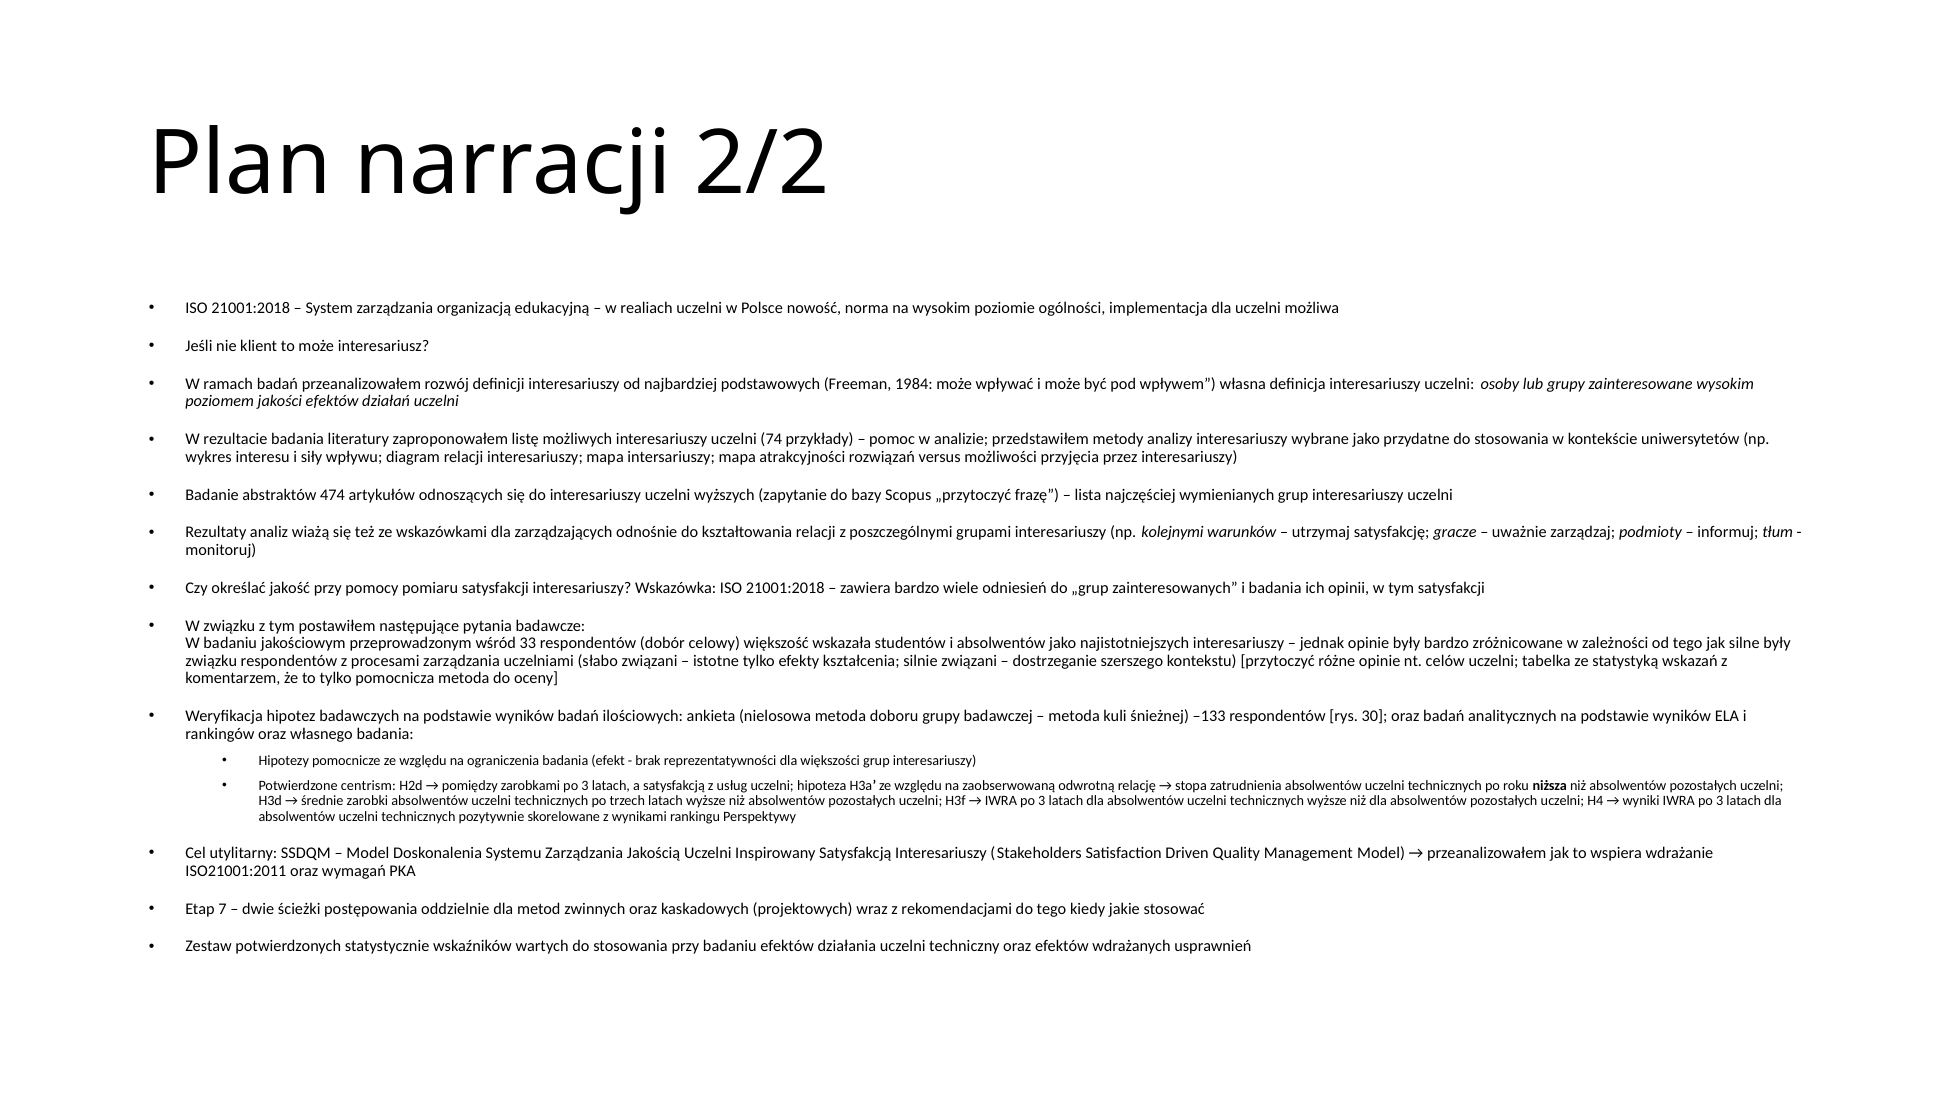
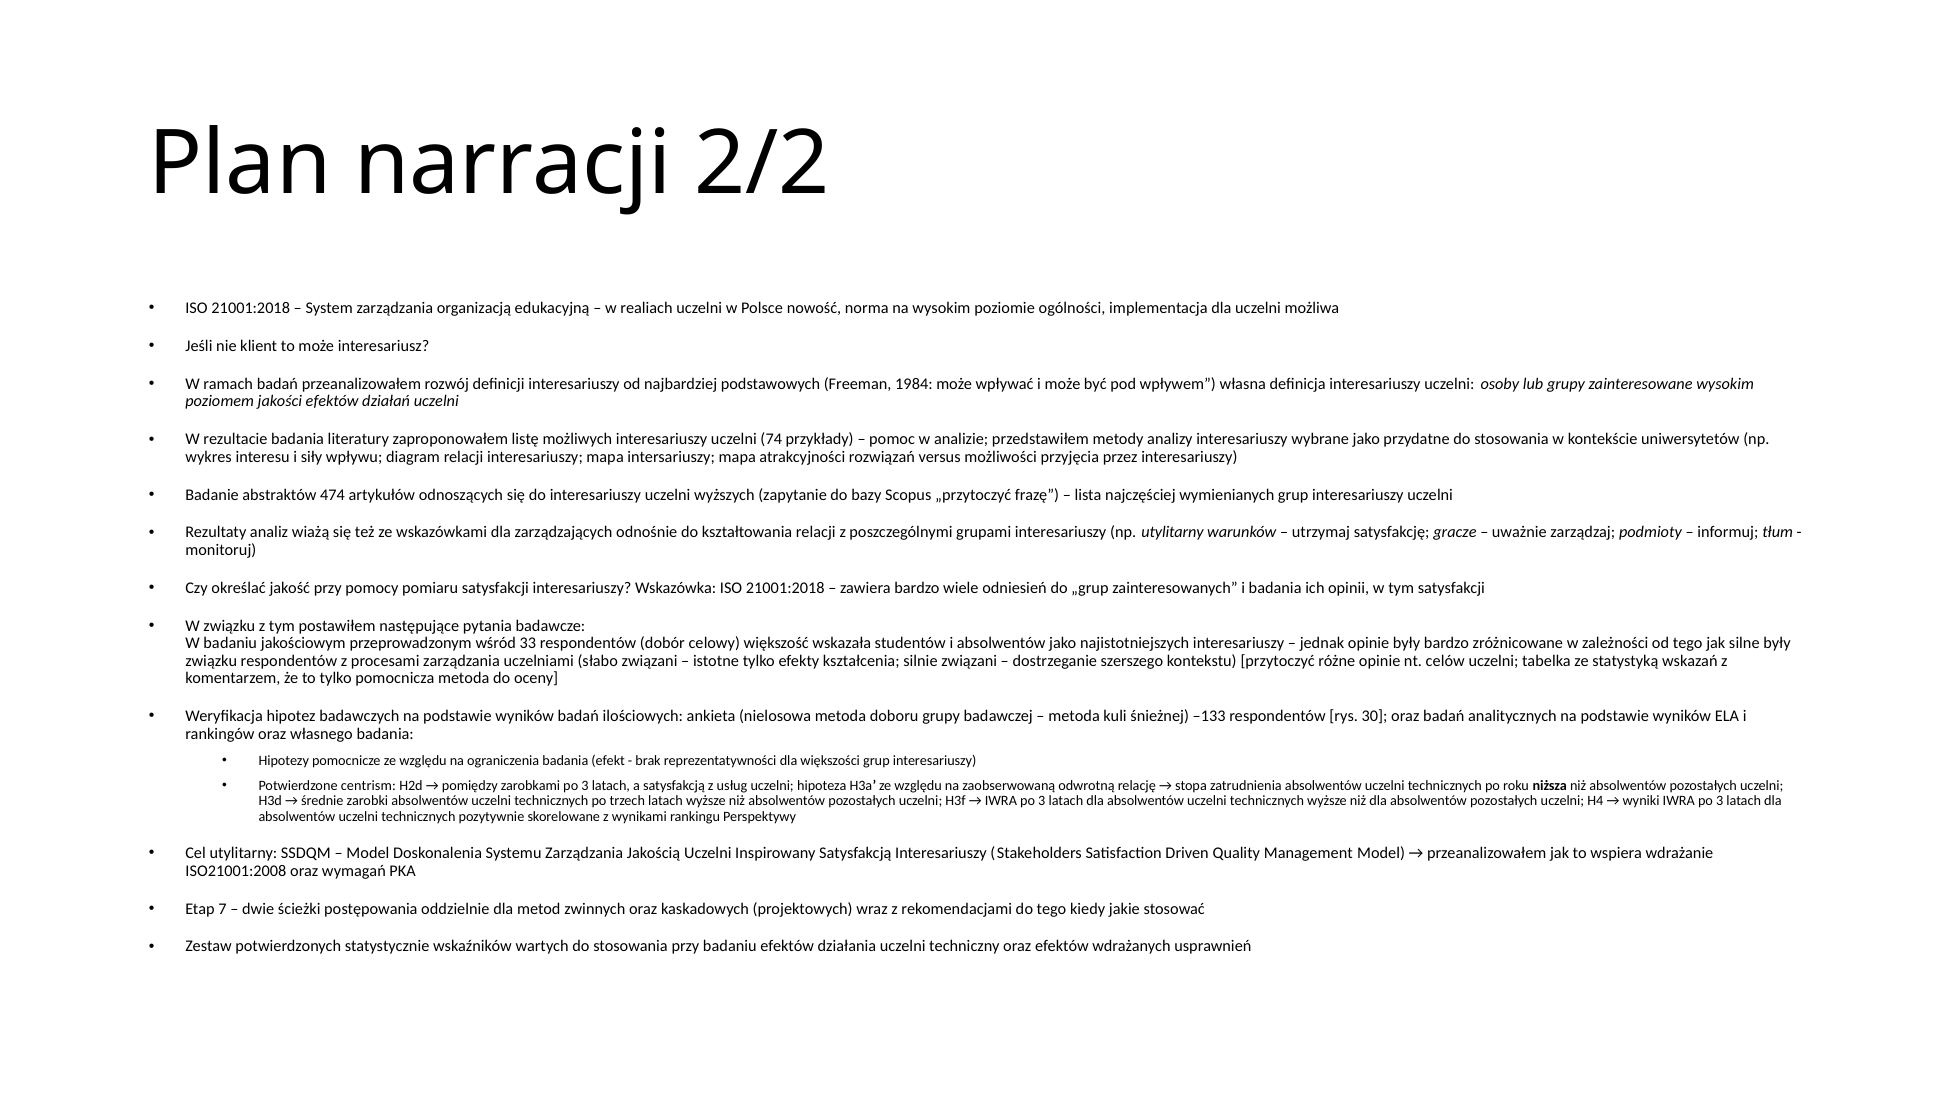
np kolejnymi: kolejnymi -> utylitarny (1173, 533)
ISO21001:2011: ISO21001:2011 -> ISO21001:2008 (236, 871)
